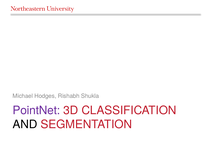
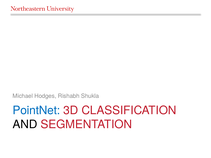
PointNet colour: purple -> blue (36, 111)
